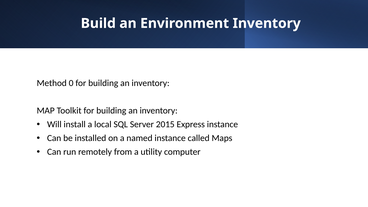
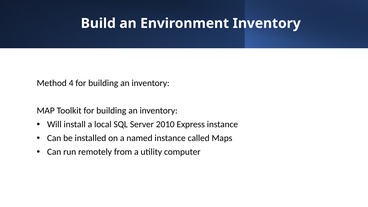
0: 0 -> 4 (71, 83)
2015: 2015 -> 2010 (165, 124)
